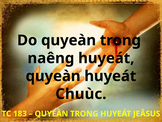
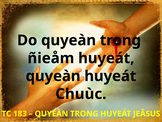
naêng: naêng -> ñieåm (51, 58)
